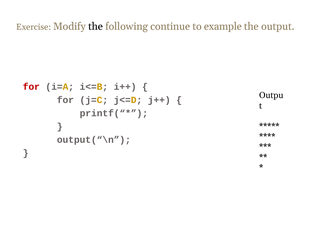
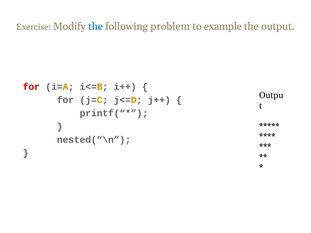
the colour: black -> blue (96, 27)
continue: continue -> problem (170, 27)
output(“\n: output(“\n -> nested(“\n (94, 140)
